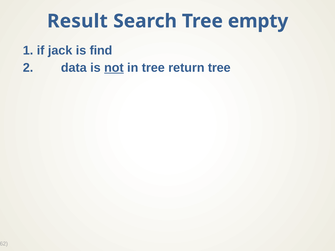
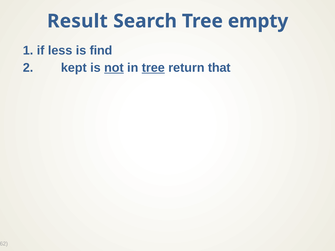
jack: jack -> less (60, 51)
data: data -> kept (74, 68)
tree underline: none -> present (153, 68)
return tree: tree -> that (219, 68)
